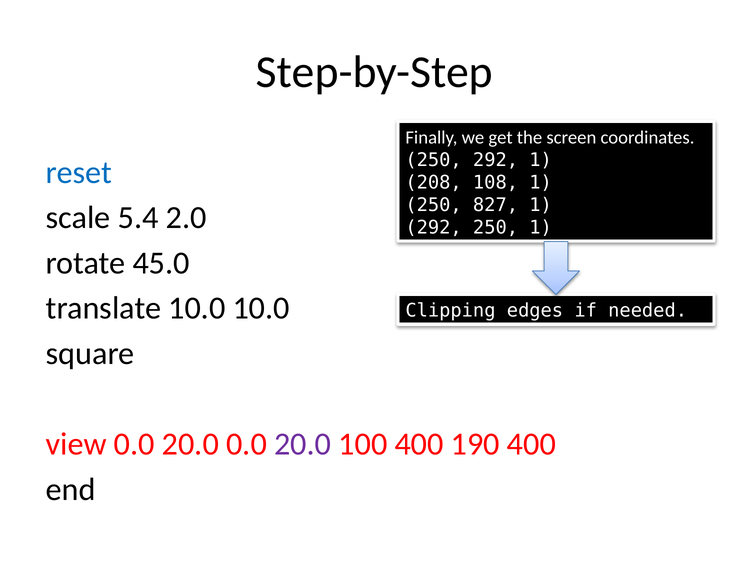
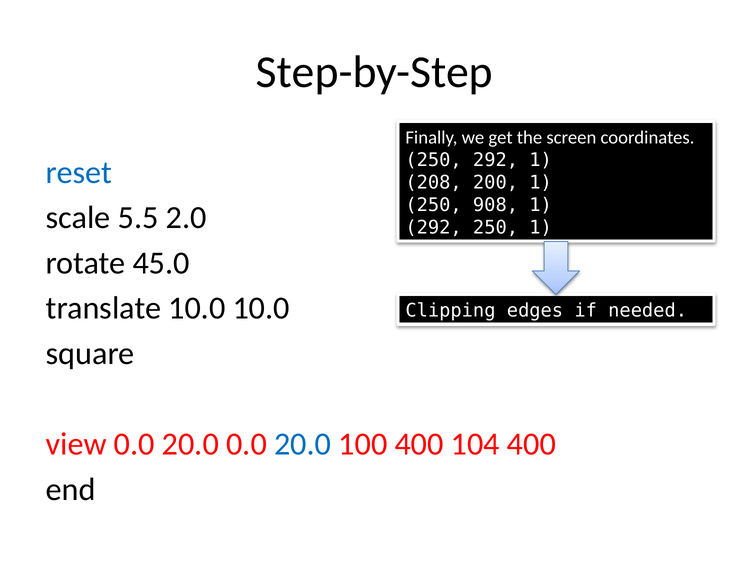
108: 108 -> 200 (496, 183)
827: 827 -> 908 (496, 205)
5.4: 5.4 -> 5.5 (138, 218)
20.0 colour: purple -> blue (303, 445)
190: 190 -> 104 (475, 445)
